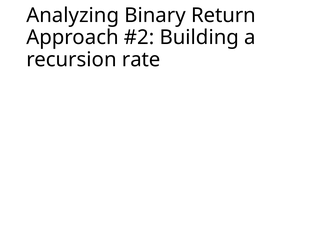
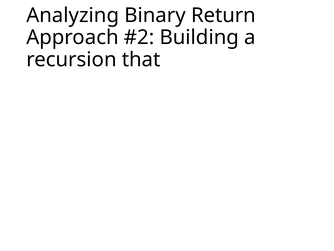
rate: rate -> that (141, 59)
